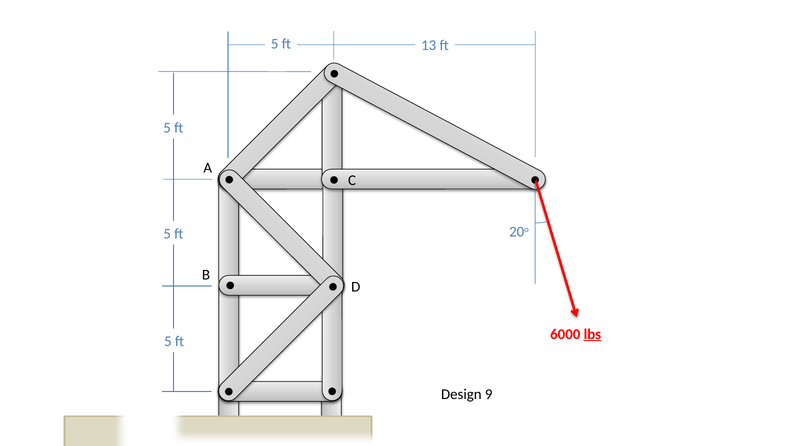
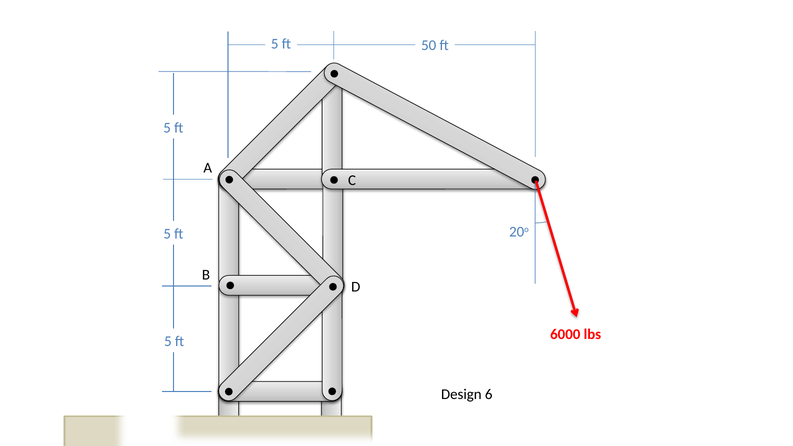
13: 13 -> 50 (429, 45)
lbs underline: present -> none (592, 334)
9: 9 -> 6 (489, 394)
